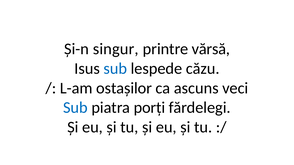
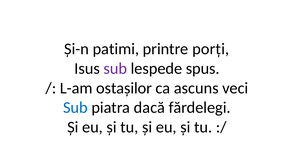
singur: singur -> patimi (116, 49)
vărsă: vărsă -> porți (211, 49)
sub colour: blue -> purple (115, 69)
căzu: căzu -> spus (203, 69)
porți: porți -> dacă (149, 108)
